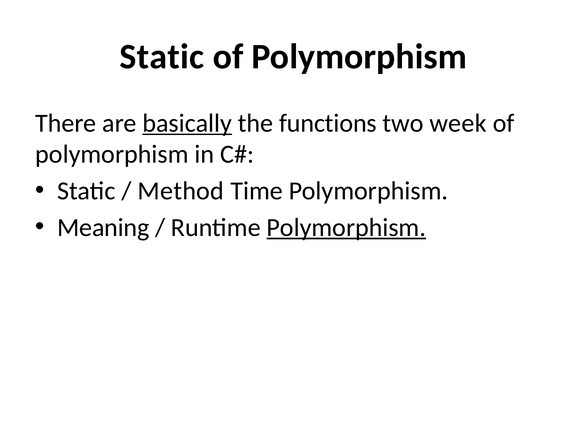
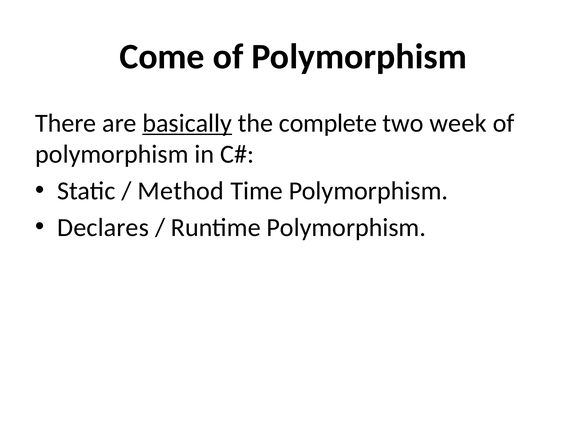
Static: Static -> Come (162, 57)
functions: functions -> complete (328, 123)
Meaning: Meaning -> Declares (103, 228)
Polymorphism underline: present -> none (346, 228)
